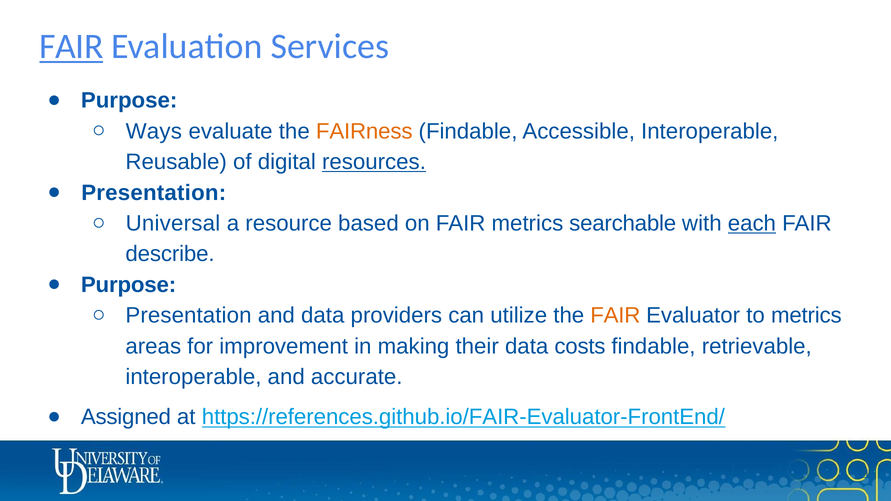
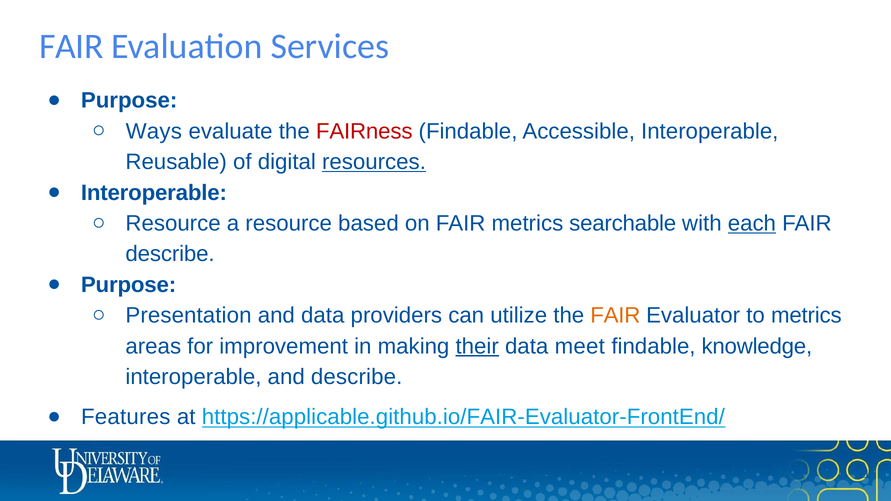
FAIR underline: present -> none (71, 47)
FAIRness colour: orange -> red (364, 131)
Presentation: Presentation -> Interoperable (154, 193)
Universal: Universal -> Resource (173, 224)
their underline: none -> present (477, 346)
costs: costs -> meet (580, 346)
retrievable: retrievable -> knowledge (757, 346)
and accurate: accurate -> describe (357, 377)
Assigned: Assigned -> Features (126, 417)
https://references.github.io/FAIR-Evaluator-FrontEnd/: https://references.github.io/FAIR-Evaluator-FrontEnd/ -> https://applicable.github.io/FAIR-Evaluator-FrontEnd/ (463, 417)
